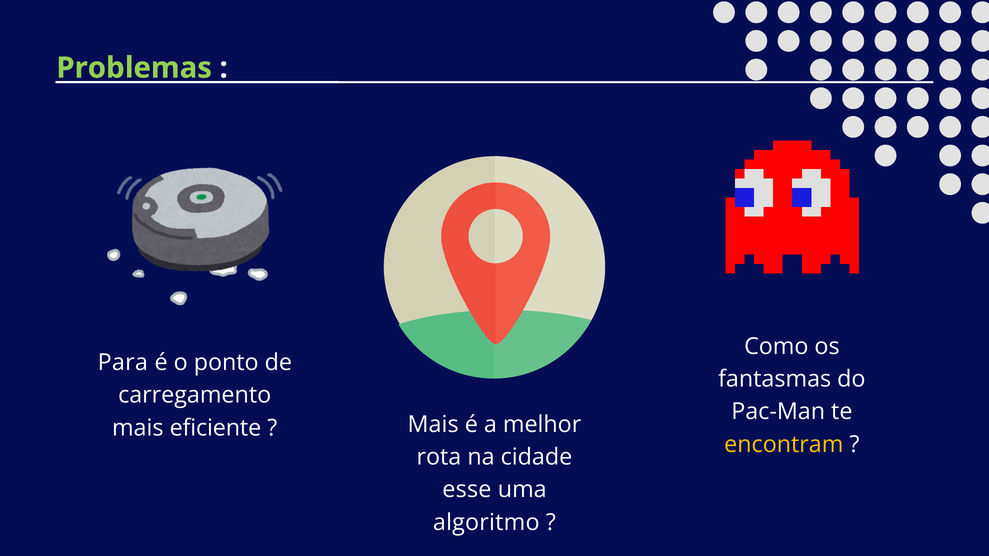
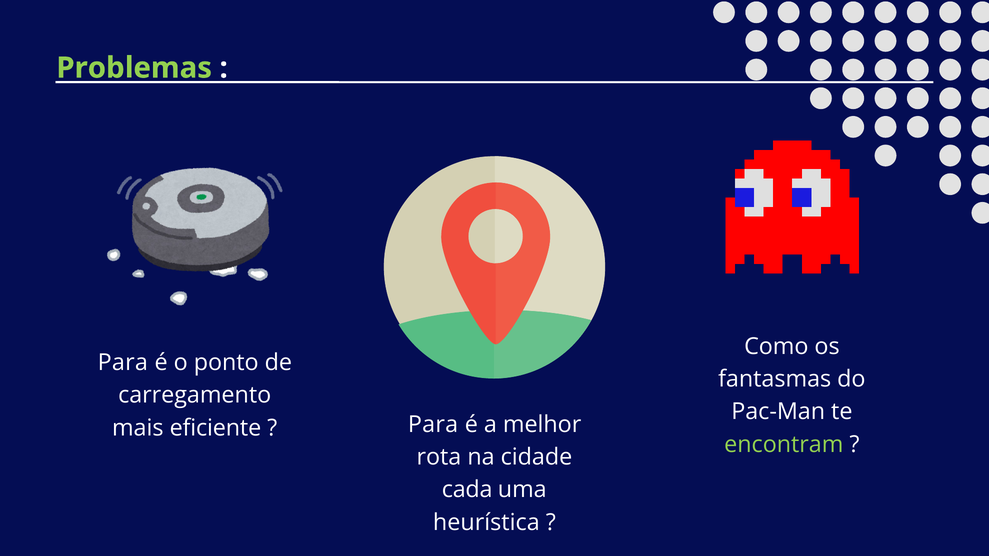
Mais: Mais -> Para (433, 425)
encontram colour: yellow -> light green (784, 445)
esse: esse -> cada (467, 490)
algoritmo: algoritmo -> heurística (486, 523)
